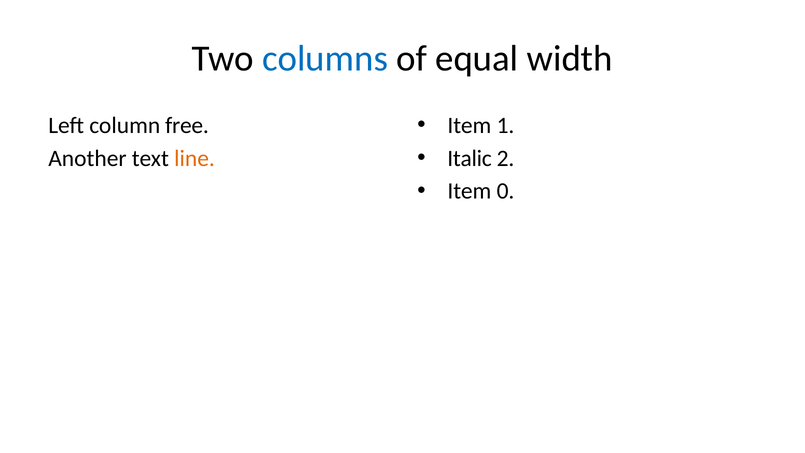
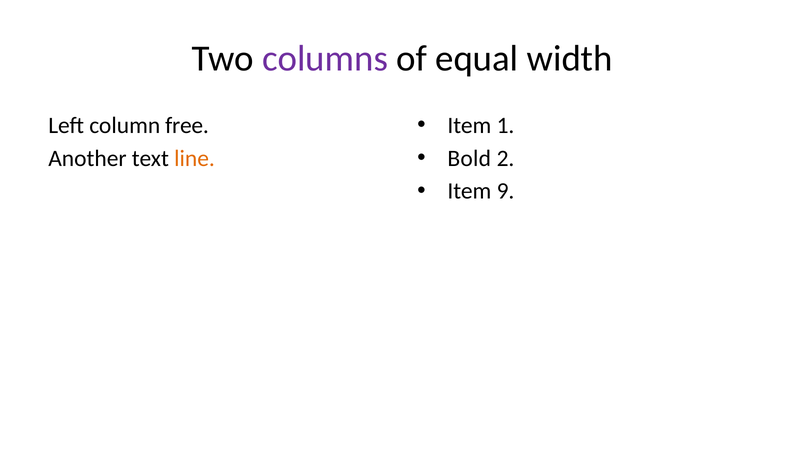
columns colour: blue -> purple (325, 58)
Italic: Italic -> Bold (469, 158)
0: 0 -> 9 (506, 191)
